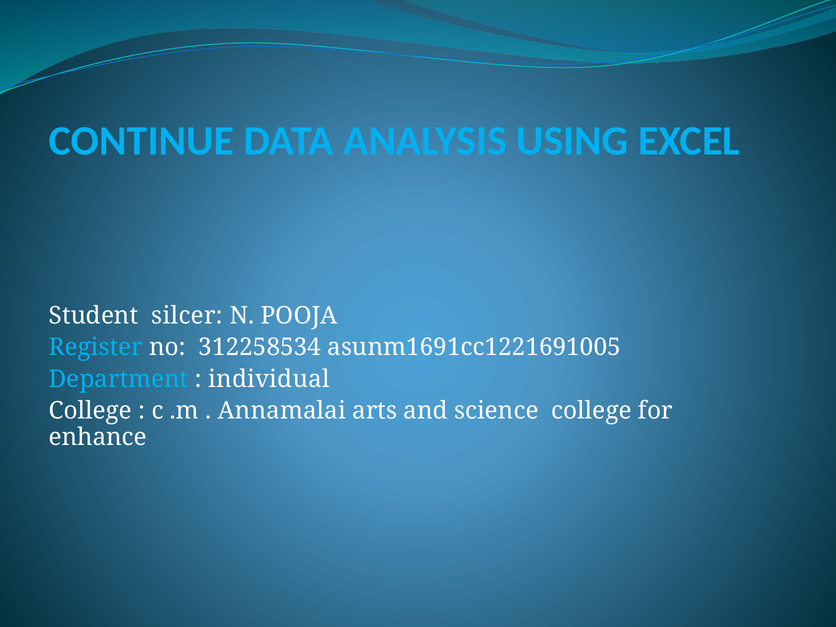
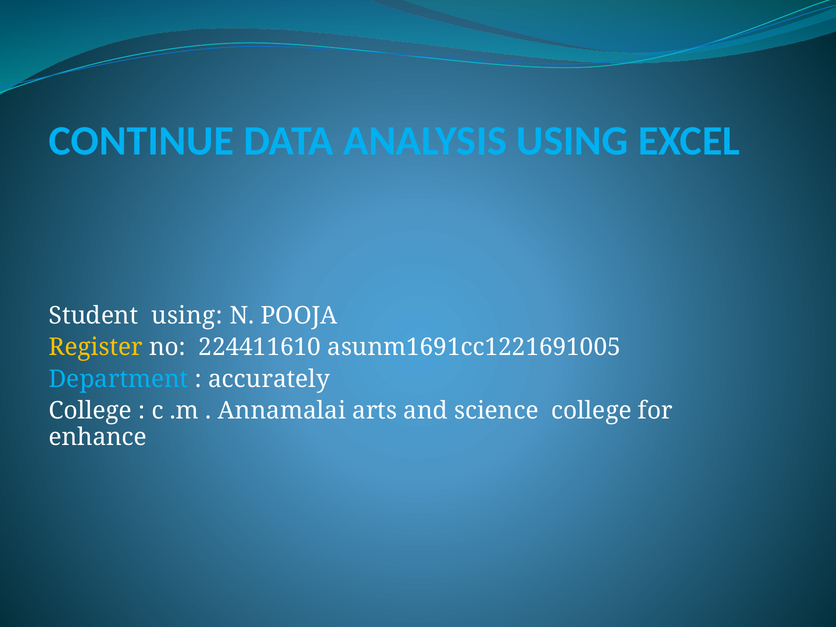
Student silcer: silcer -> using (187, 316)
Register colour: light blue -> yellow (96, 347)
312258534: 312258534 -> 224411610 (260, 347)
individual: individual -> accurately (269, 379)
